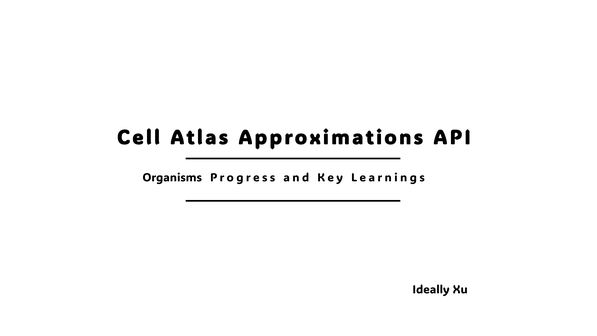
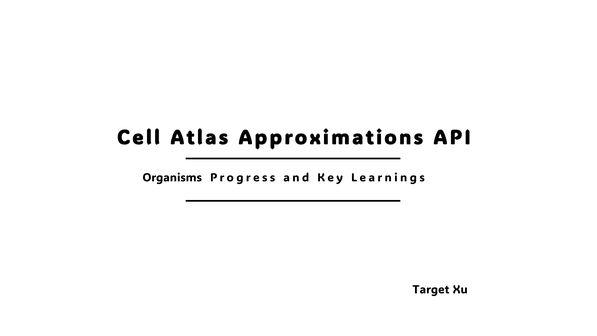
Ideally: Ideally -> Target (431, 289)
